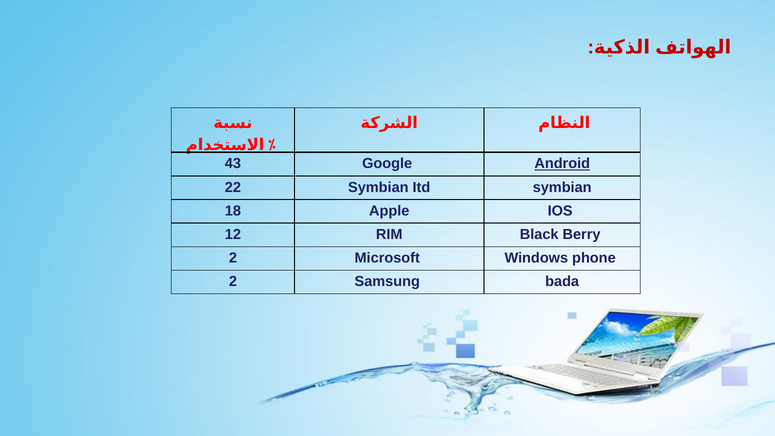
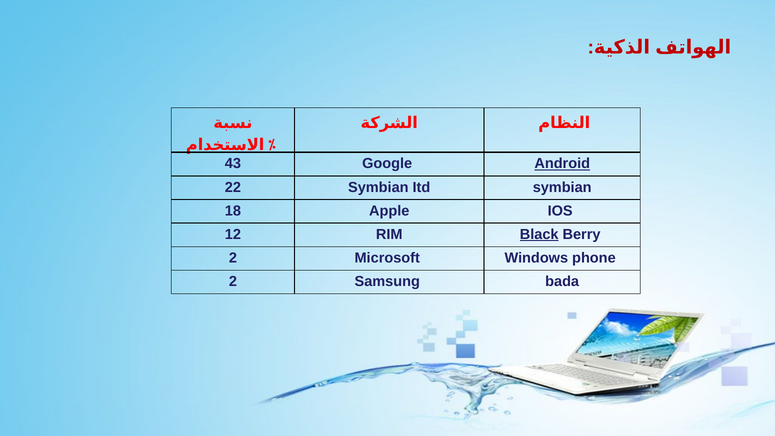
Black underline: none -> present (539, 234)
